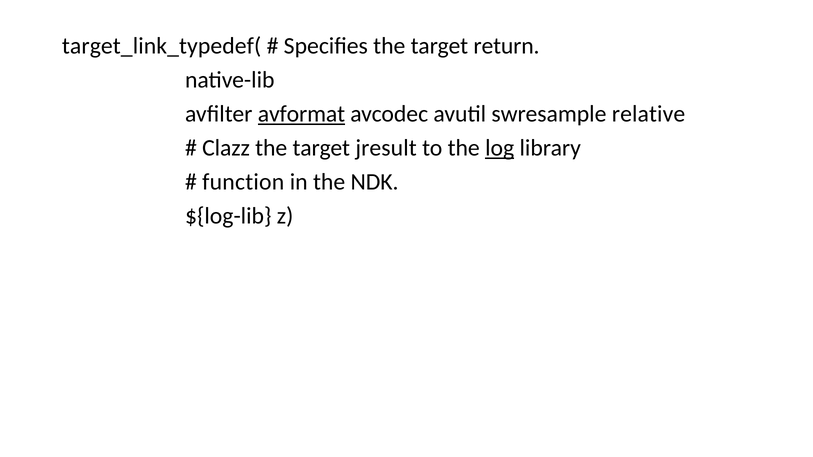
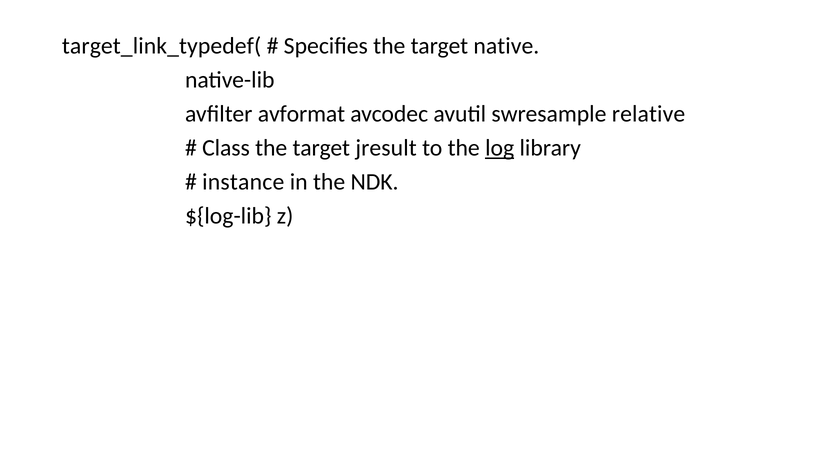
return: return -> native (506, 46)
avformat underline: present -> none (301, 114)
Clazz: Clazz -> Class (226, 148)
function: function -> instance (243, 182)
